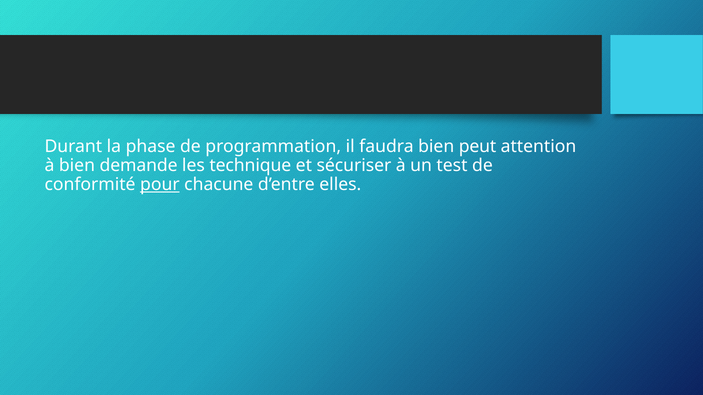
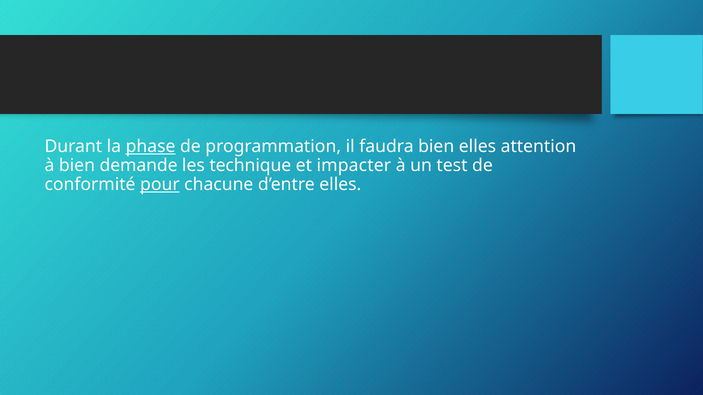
phase underline: none -> present (151, 147)
bien peut: peut -> elles (477, 147)
sécuriser: sécuriser -> impacter (354, 166)
